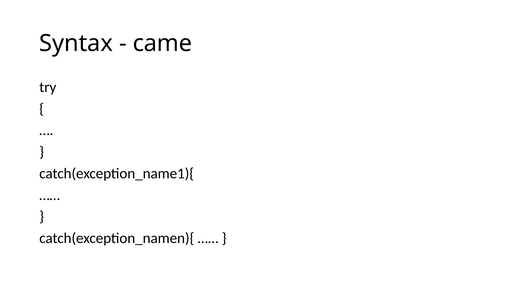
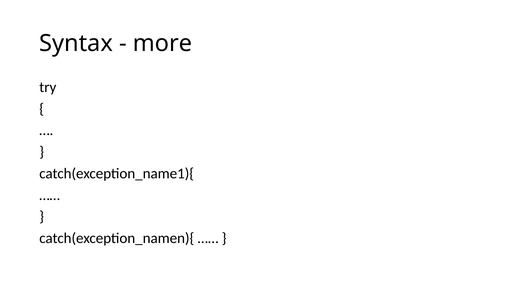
came: came -> more (162, 43)
